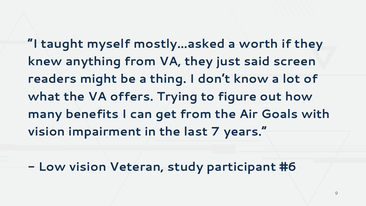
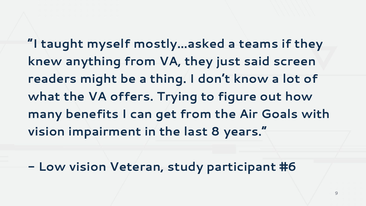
worth: worth -> teams (259, 44)
7: 7 -> 8 (216, 132)
